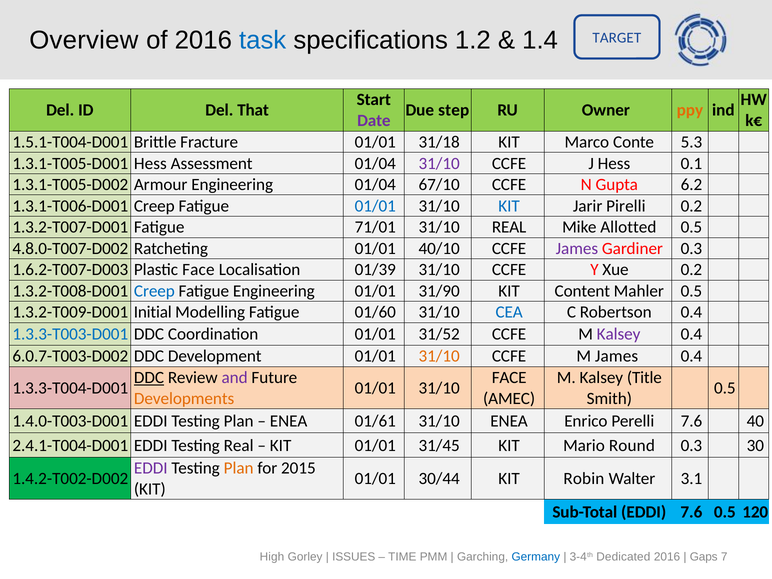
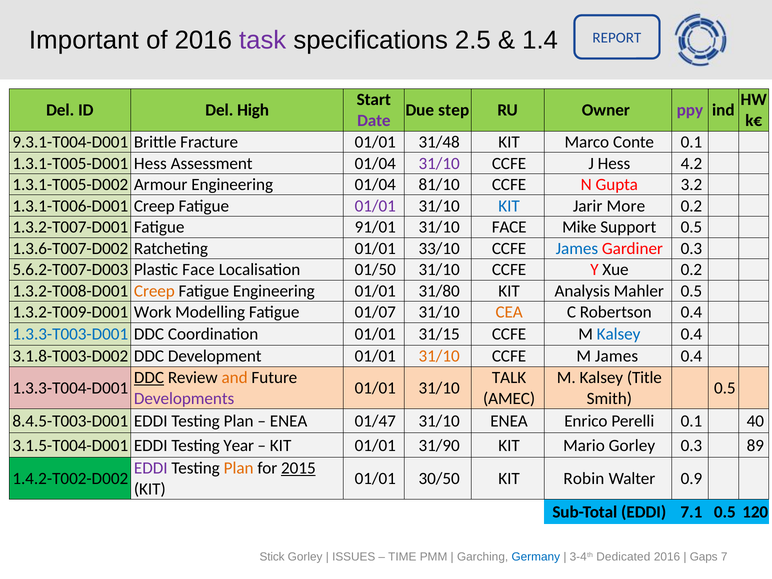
Overview: Overview -> Important (84, 40)
task colour: blue -> purple (263, 40)
1.2: 1.2 -> 2.5 (473, 40)
TARGET: TARGET -> REPORT (617, 38)
That: That -> High (253, 110)
ppy colour: orange -> purple (690, 110)
1.5.1-T004-D001: 1.5.1-T004-D001 -> 9.3.1-T004-D001 (70, 142)
31/18: 31/18 -> 31/48 (439, 142)
Conte 5.3: 5.3 -> 0.1 (691, 142)
0.1: 0.1 -> 4.2 (691, 163)
67/10: 67/10 -> 81/10 (439, 185)
6.2: 6.2 -> 3.2 (691, 185)
01/01 colour: blue -> purple (375, 206)
Pirelli: Pirelli -> More (626, 206)
71/01: 71/01 -> 91/01 (375, 227)
31/10 REAL: REAL -> FACE (509, 227)
Allotted: Allotted -> Support (628, 227)
4.8.0-T007-D002: 4.8.0-T007-D002 -> 1.3.6-T007-D002 (70, 248)
40/10: 40/10 -> 33/10 (439, 248)
James colour: purple -> blue (577, 248)
1.6.2-T007-D003: 1.6.2-T007-D003 -> 5.6.2-T007-D003 (70, 270)
01/39: 01/39 -> 01/50 (375, 270)
Creep colour: blue -> orange (154, 291)
31/90: 31/90 -> 31/80 (439, 291)
Content: Content -> Analysis (582, 291)
Initial: Initial -> Work (153, 312)
01/60: 01/60 -> 01/07 (375, 312)
CEA colour: blue -> orange (509, 312)
31/52: 31/52 -> 31/15 (439, 334)
Kalsey colour: purple -> blue (619, 334)
6.0.7-T003-D002: 6.0.7-T003-D002 -> 3.1.8-T003-D002 (70, 356)
and colour: purple -> orange (235, 378)
FACE: FACE -> TALK (509, 378)
Developments colour: orange -> purple (184, 399)
1.4.0-T003-D001: 1.4.0-T003-D001 -> 8.4.5-T003-D001 (70, 421)
01/61: 01/61 -> 01/47 (375, 421)
Perelli 7.6: 7.6 -> 0.1 (691, 421)
2.4.1-T004-D001: 2.4.1-T004-D001 -> 3.1.5-T004-D001 (70, 445)
Testing Real: Real -> Year (239, 445)
31/45: 31/45 -> 31/90 (439, 445)
Mario Round: Round -> Gorley (632, 445)
30: 30 -> 89 (755, 445)
2015 underline: none -> present (298, 468)
30/44: 30/44 -> 30/50 (439, 479)
3.1: 3.1 -> 0.9 (691, 479)
EDDI 7.6: 7.6 -> 7.1 (691, 512)
High: High -> Stick (272, 557)
